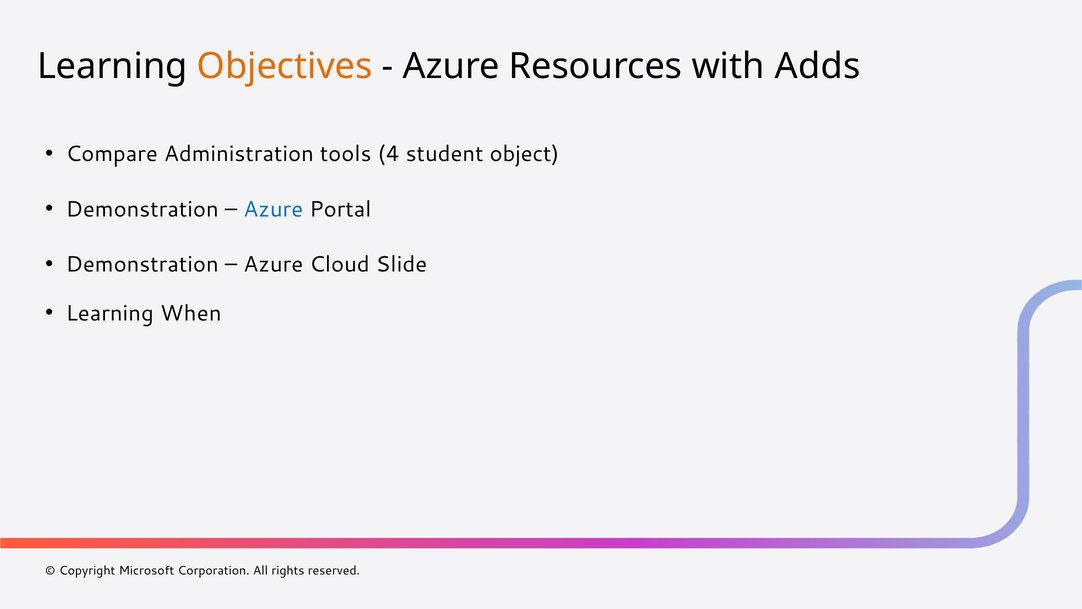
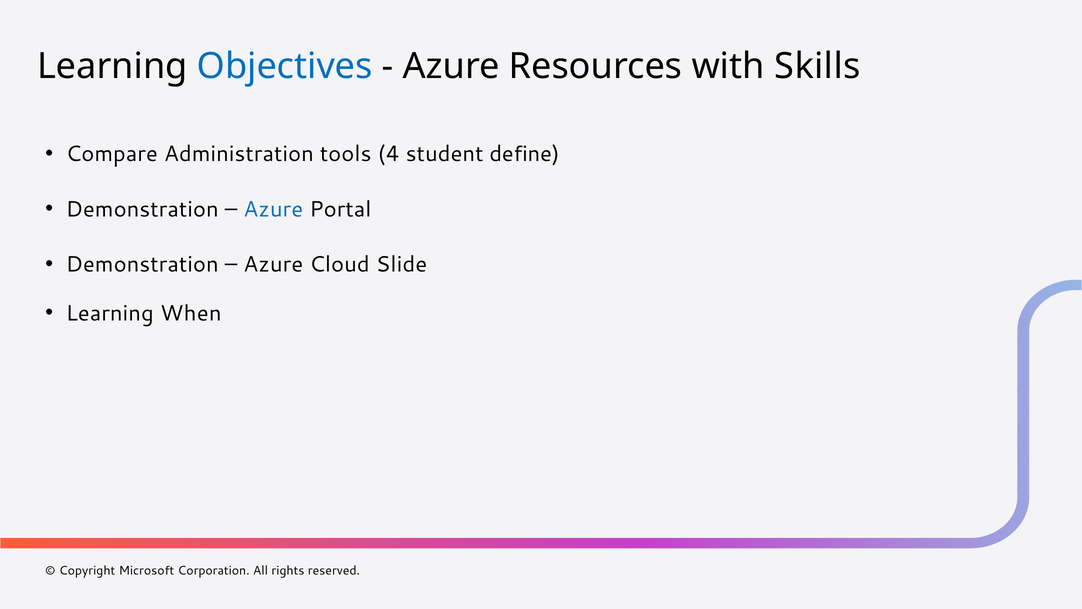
Objectives colour: orange -> blue (285, 66)
Adds: Adds -> Skills (818, 66)
object: object -> define (524, 154)
